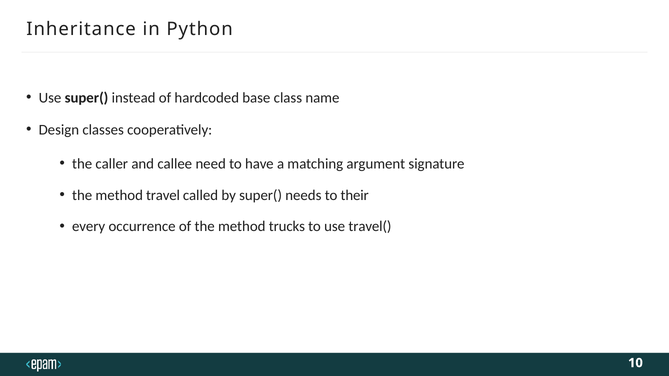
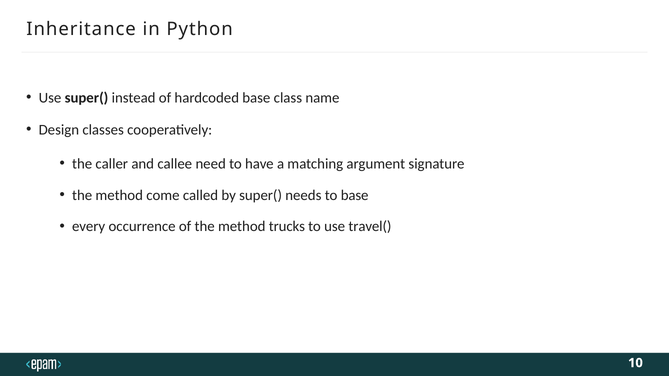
travel: travel -> come (163, 195)
to their: their -> base (355, 195)
